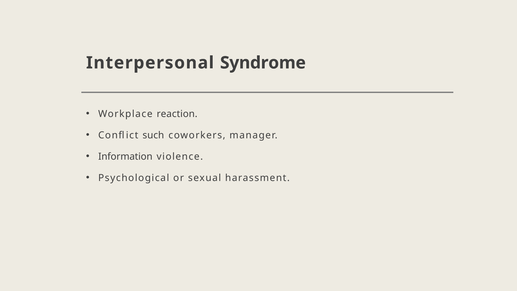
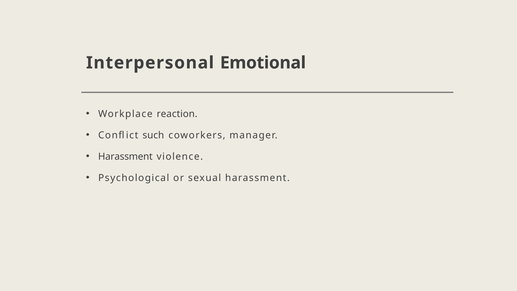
Syndrome: Syndrome -> Emotional (263, 63)
Information: Information -> Harassment (125, 156)
